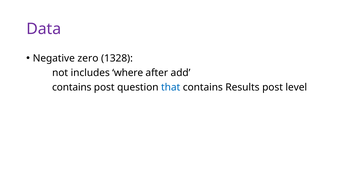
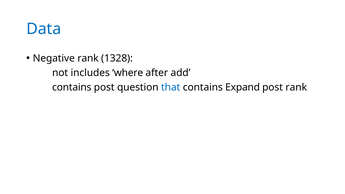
Data colour: purple -> blue (44, 29)
Negative zero: zero -> rank (88, 58)
Results: Results -> Expand (243, 87)
post level: level -> rank (296, 87)
